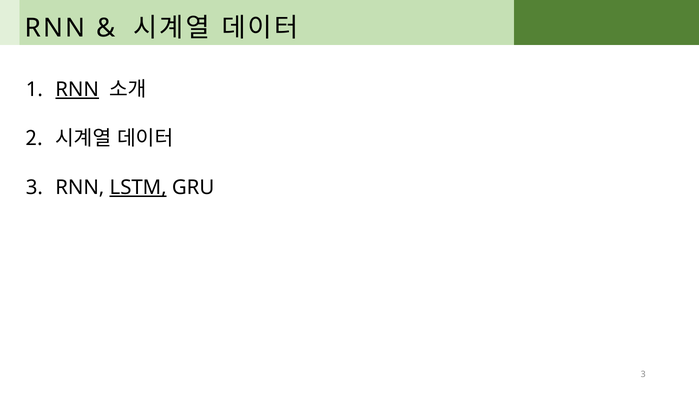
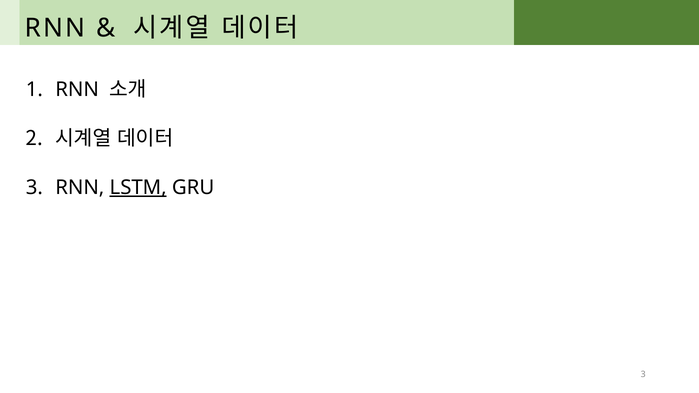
RNN underline: present -> none (77, 90)
